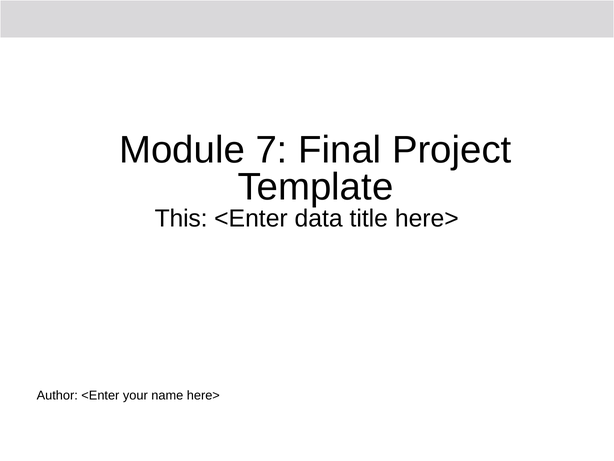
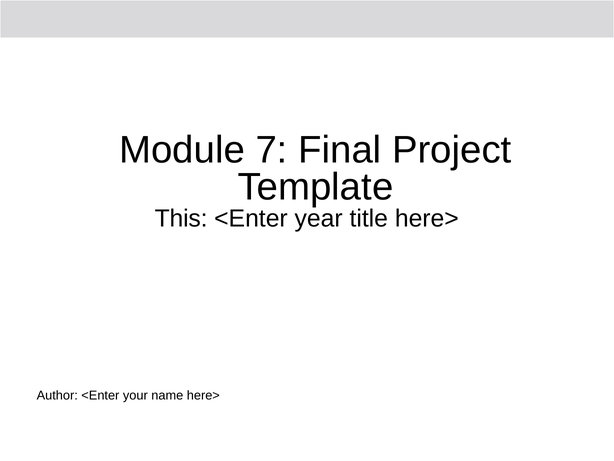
data: data -> year (319, 218)
